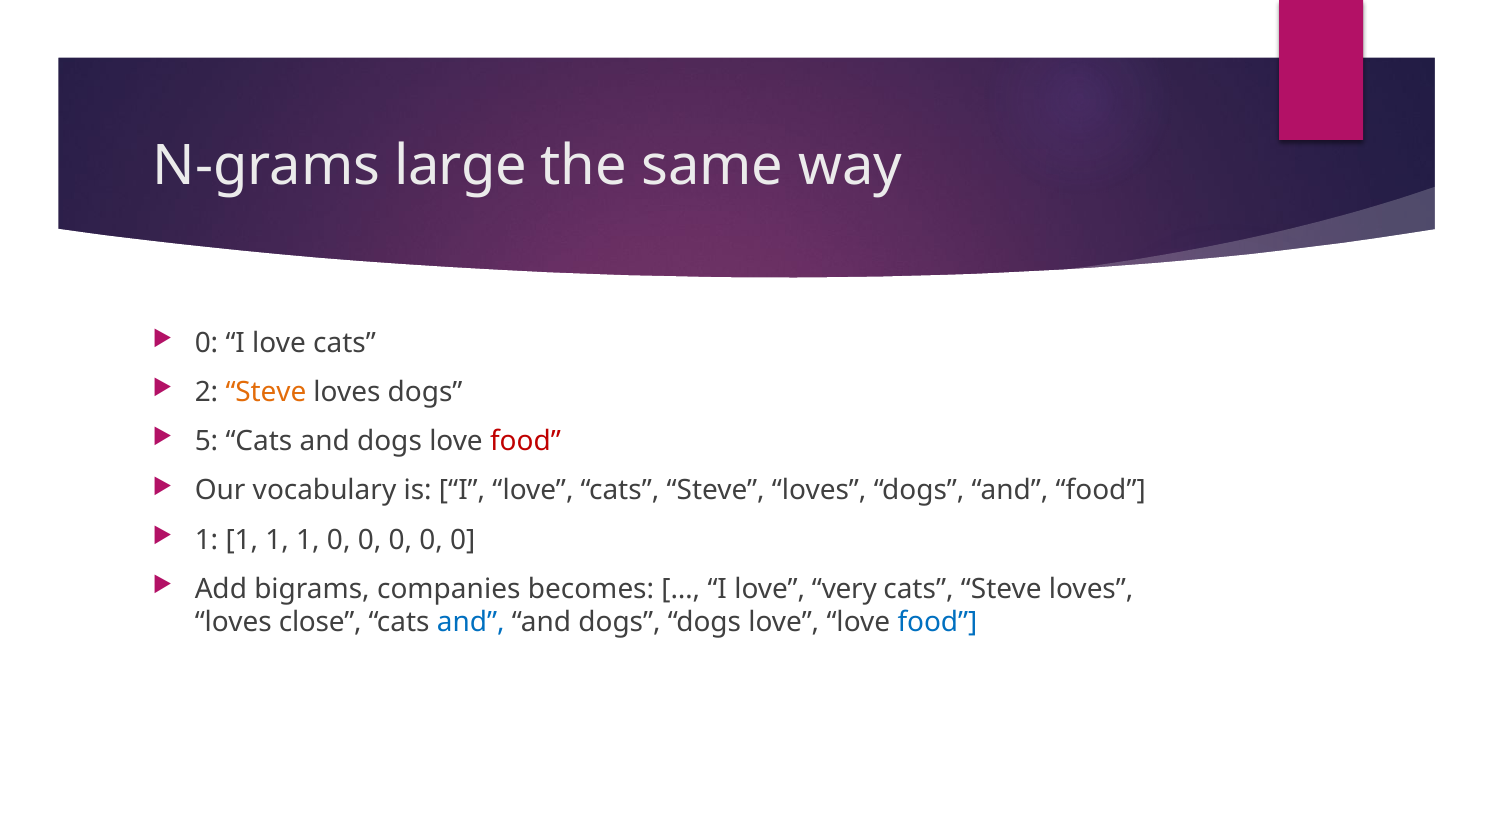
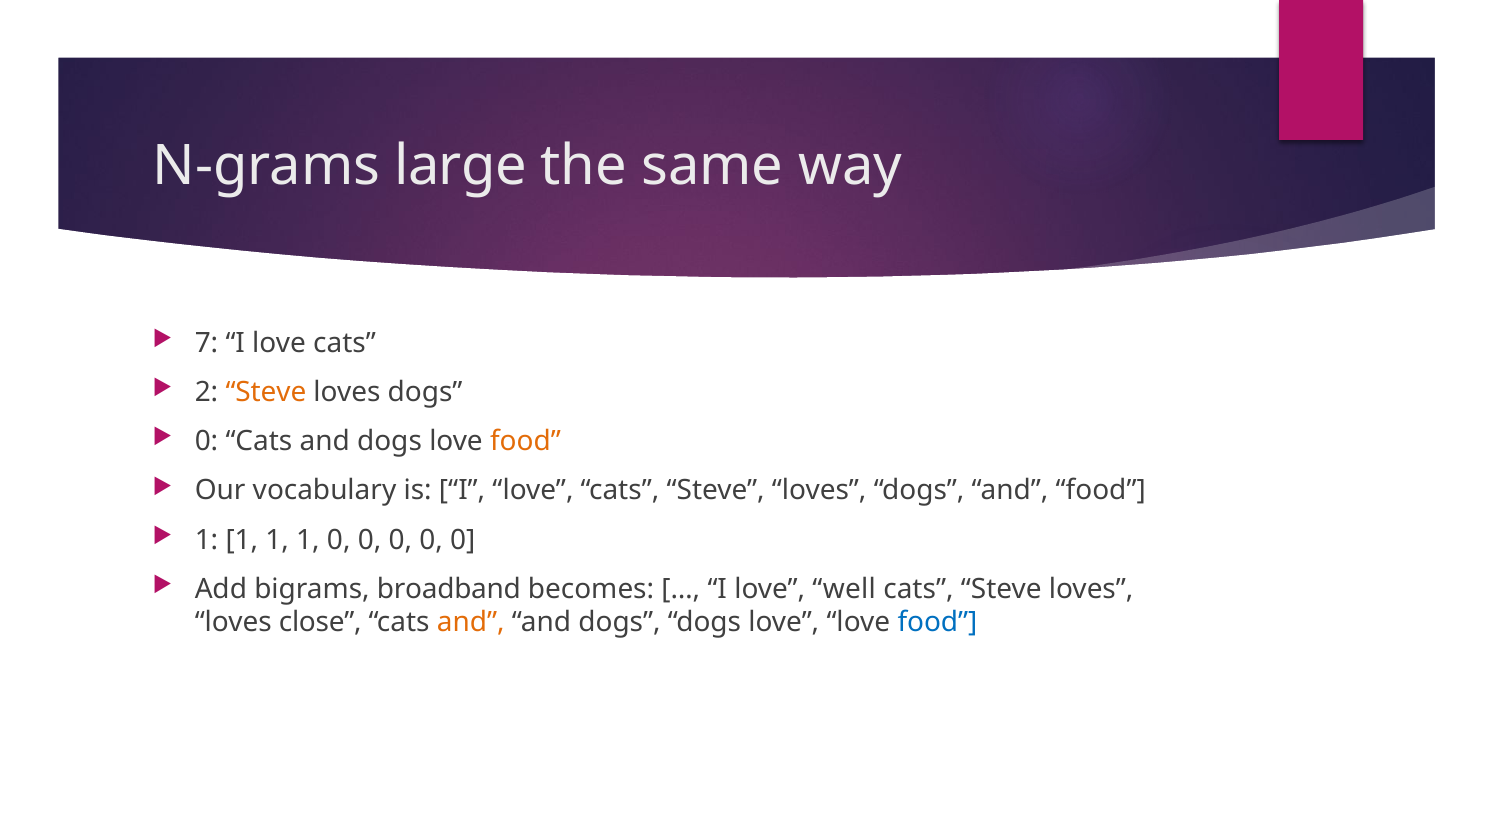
0: 0 -> 7 (206, 343)
5: 5 -> 0 (206, 442)
food colour: red -> orange (525, 442)
companies: companies -> broadband (449, 589)
very: very -> well (844, 589)
and colour: blue -> orange (471, 623)
